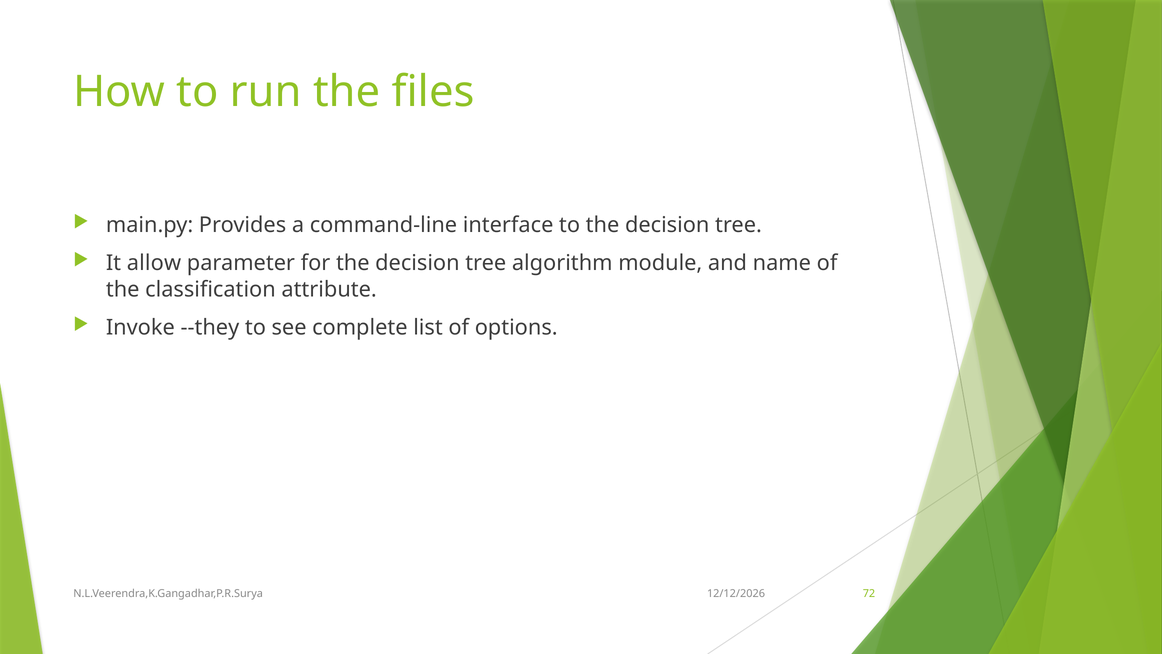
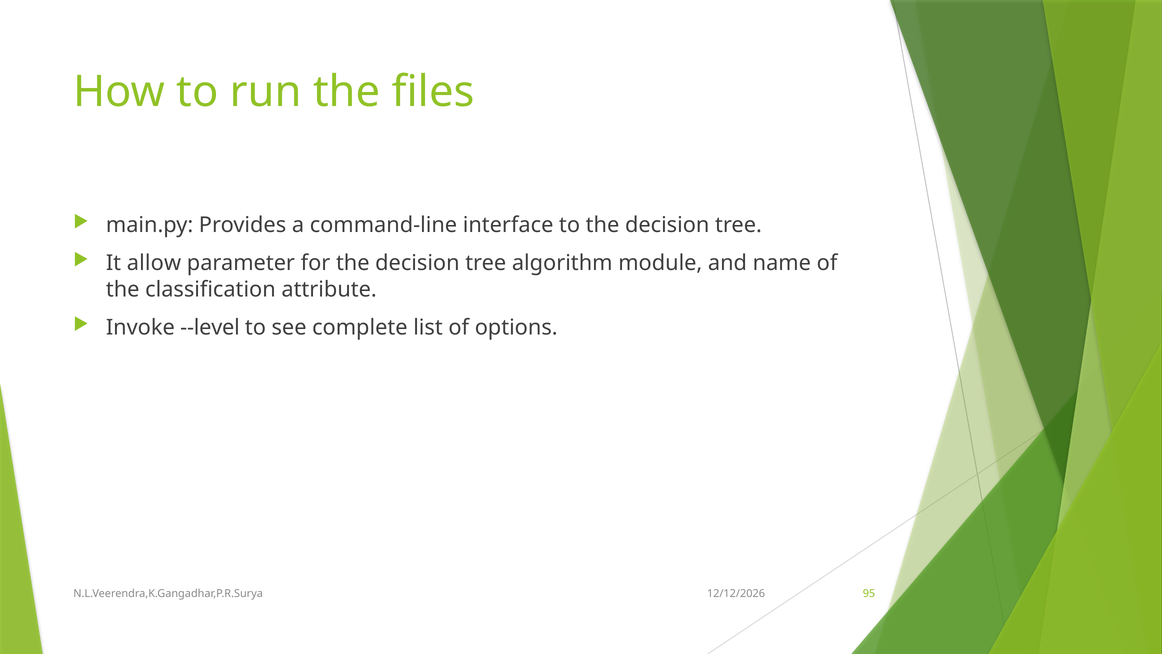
--they: --they -> --level (210, 328)
72: 72 -> 95 (869, 593)
